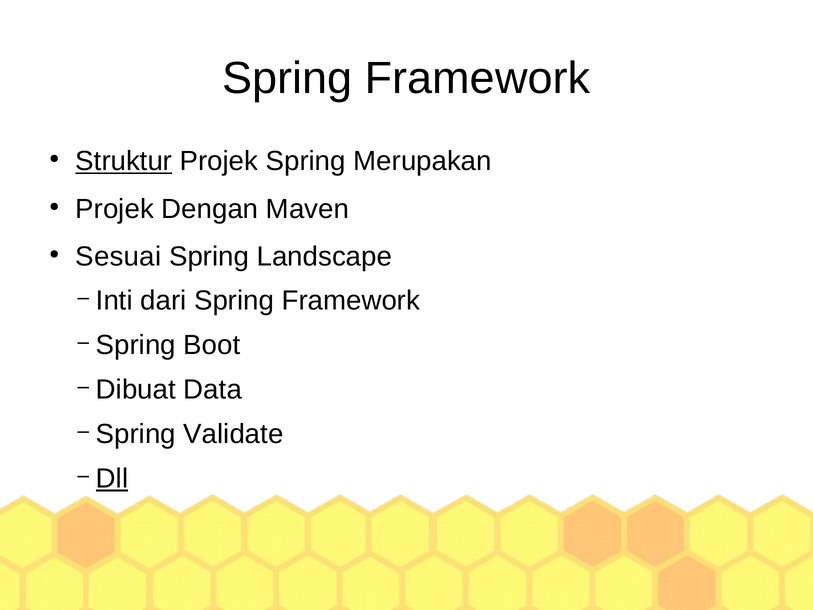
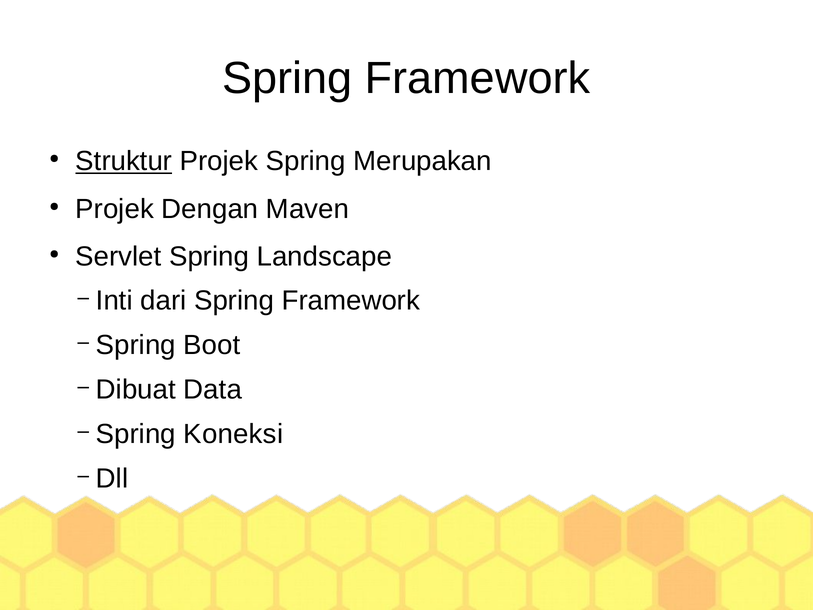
Sesuai: Sesuai -> Servlet (118, 257)
Validate: Validate -> Koneksi (233, 434)
Dll underline: present -> none (112, 478)
